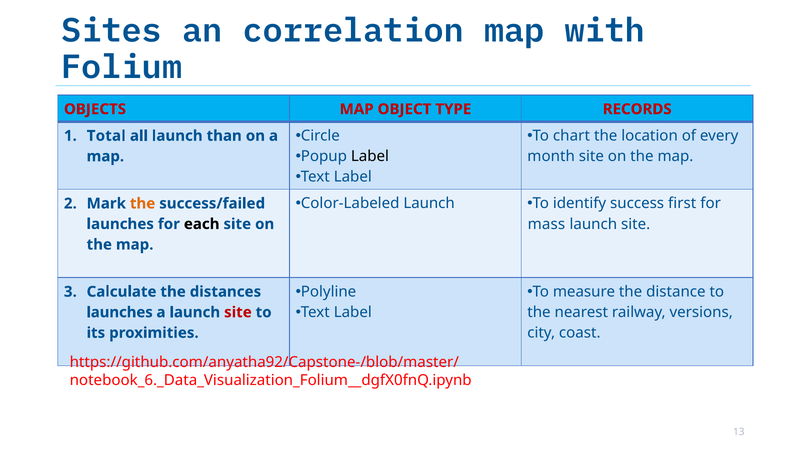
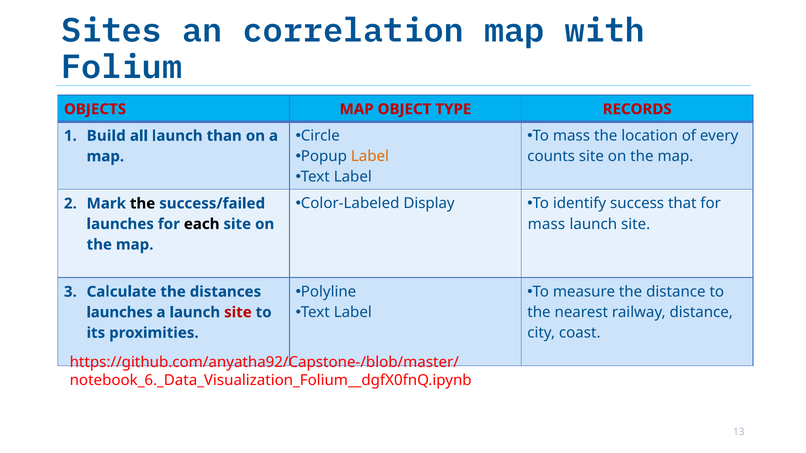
To chart: chart -> mass (571, 136)
Total: Total -> Build (106, 136)
Label colour: black -> orange (370, 156)
month: month -> counts (551, 156)
Color-Labeled Launch: Launch -> Display (429, 204)
first: first -> that (682, 204)
the colour: orange -> black (143, 204)
railway versions: versions -> distance (701, 313)
